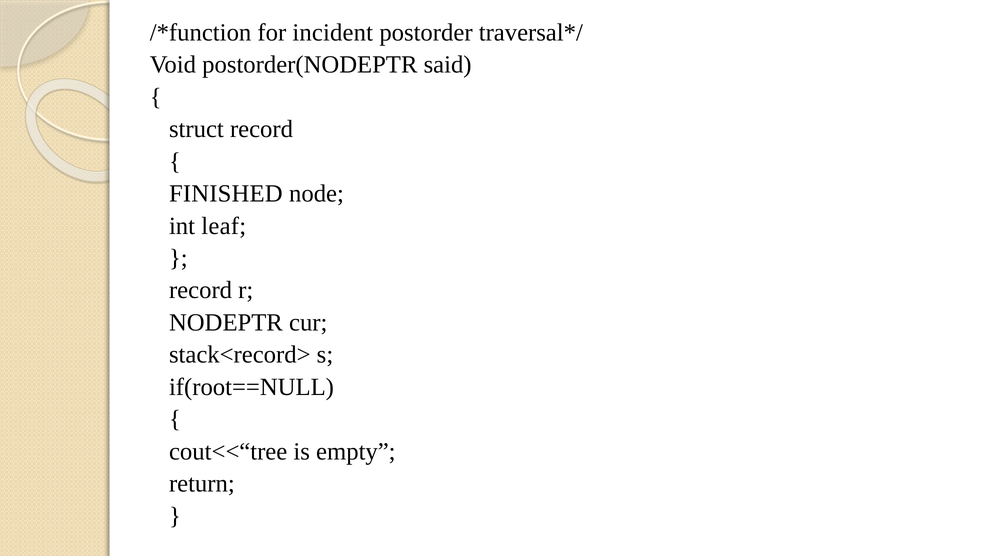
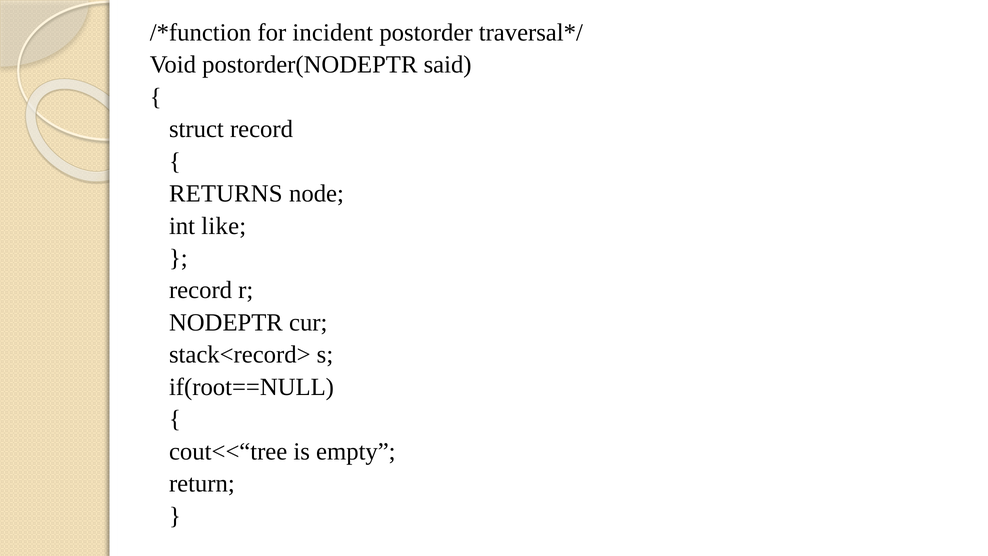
FINISHED: FINISHED -> RETURNS (226, 194)
leaf: leaf -> like (224, 226)
